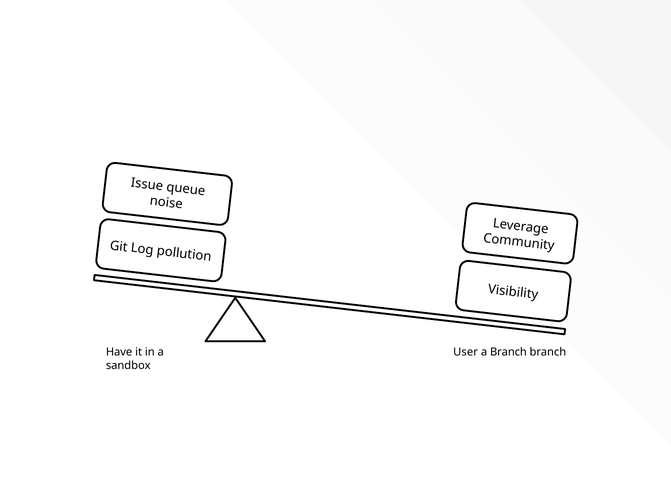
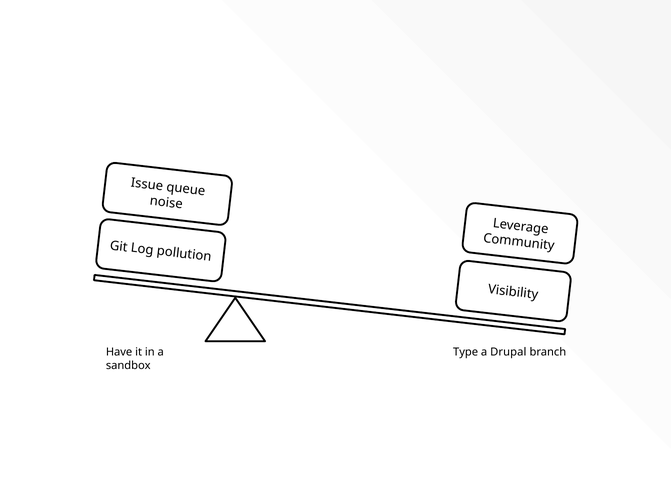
User: User -> Type (466, 352)
a Branch: Branch -> Drupal (508, 352)
